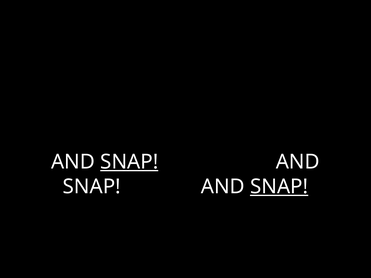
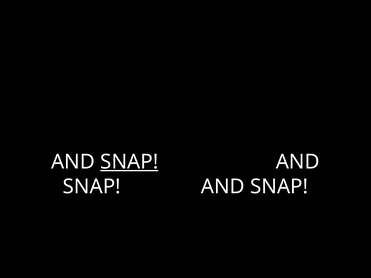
SNAP underline: present -> none (279, 187)
